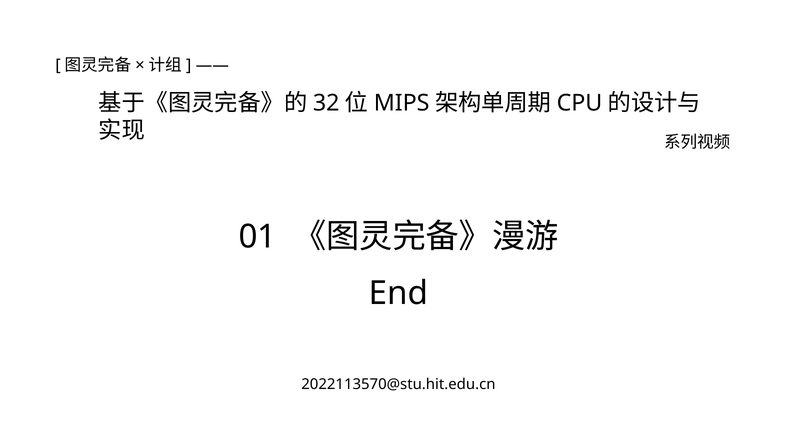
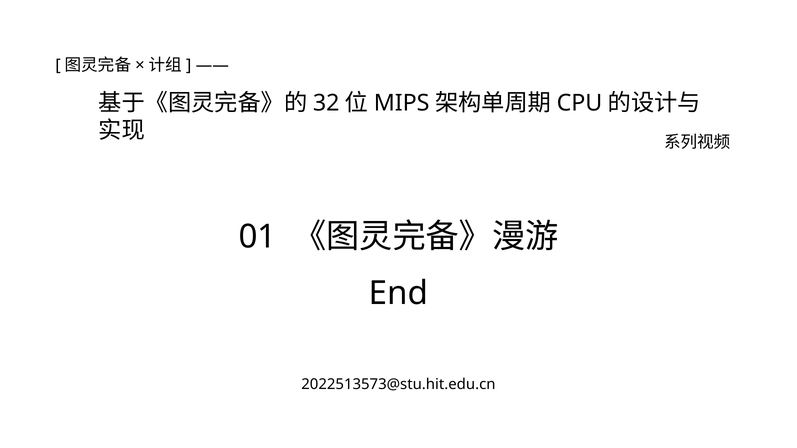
2022113570@stu.hit.edu.cn: 2022113570@stu.hit.edu.cn -> 2022513573@stu.hit.edu.cn (398, 384)
